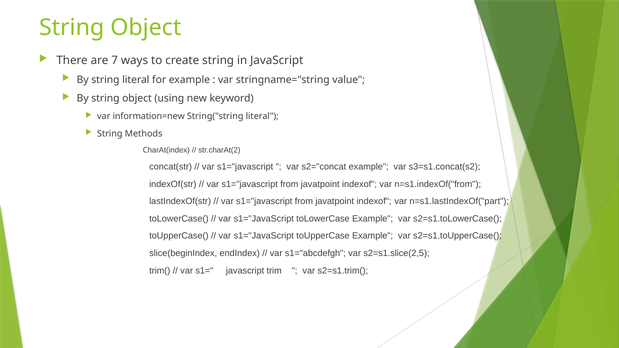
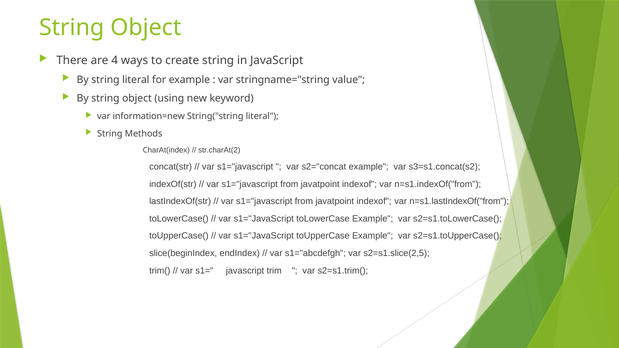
7: 7 -> 4 (115, 60)
n=s1.lastIndexOf("part: n=s1.lastIndexOf("part -> n=s1.lastIndexOf("from (459, 202)
